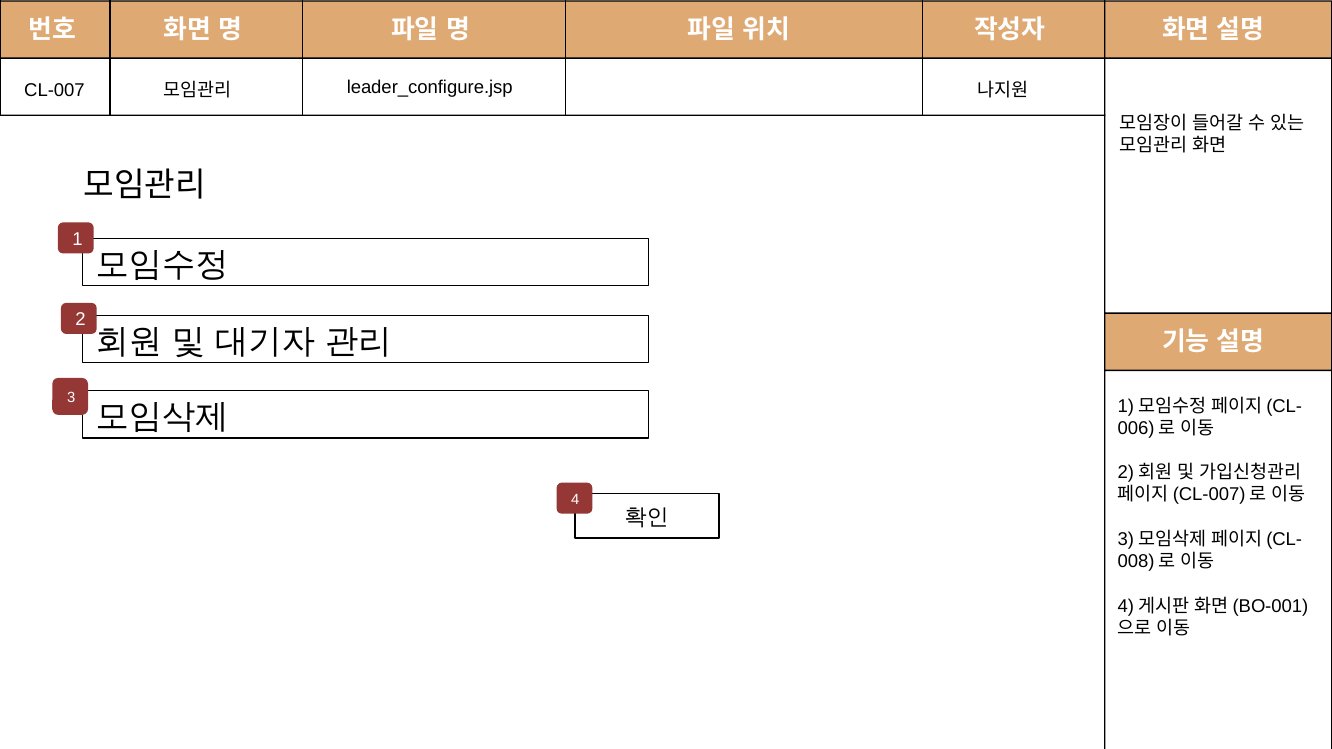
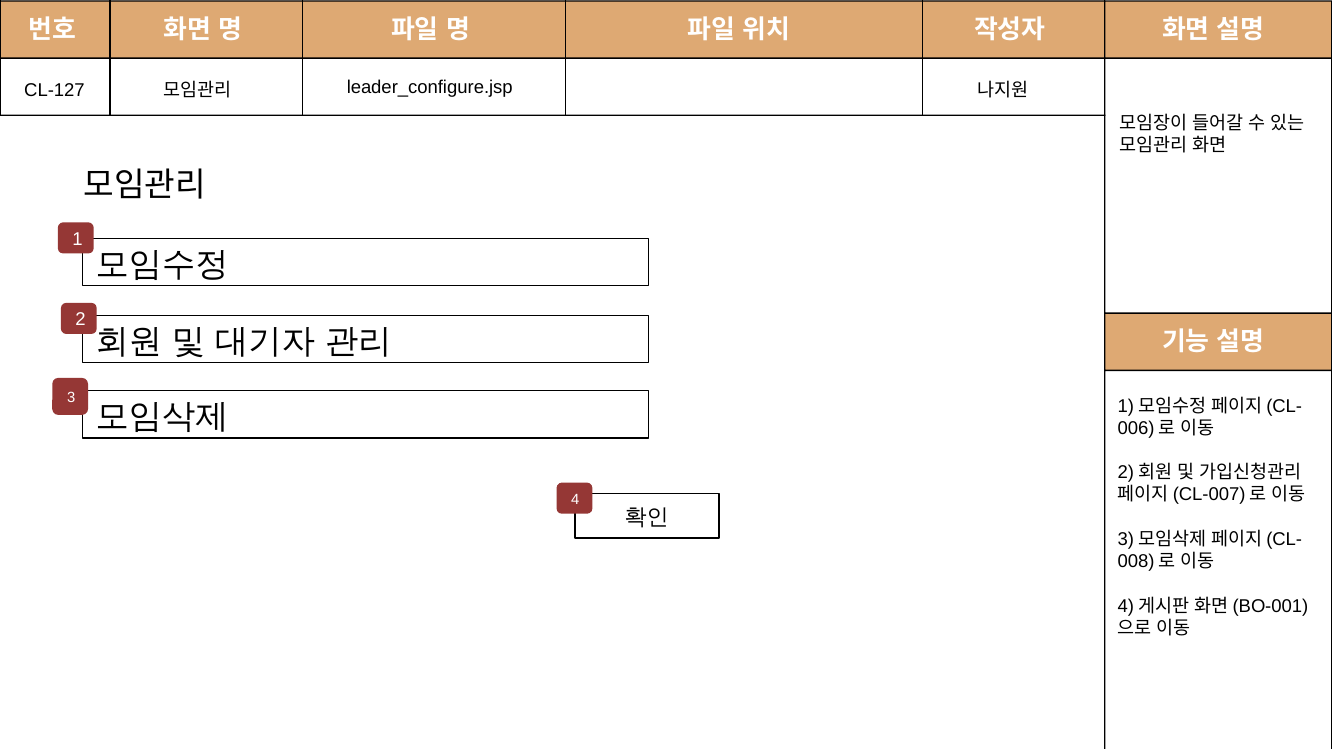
CL-007: CL-007 -> CL-127 (54, 90)
